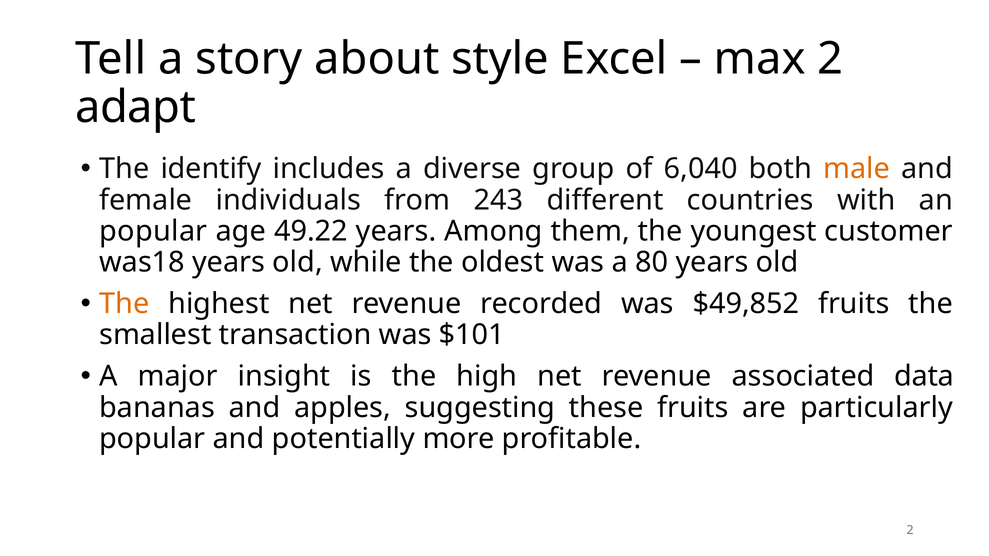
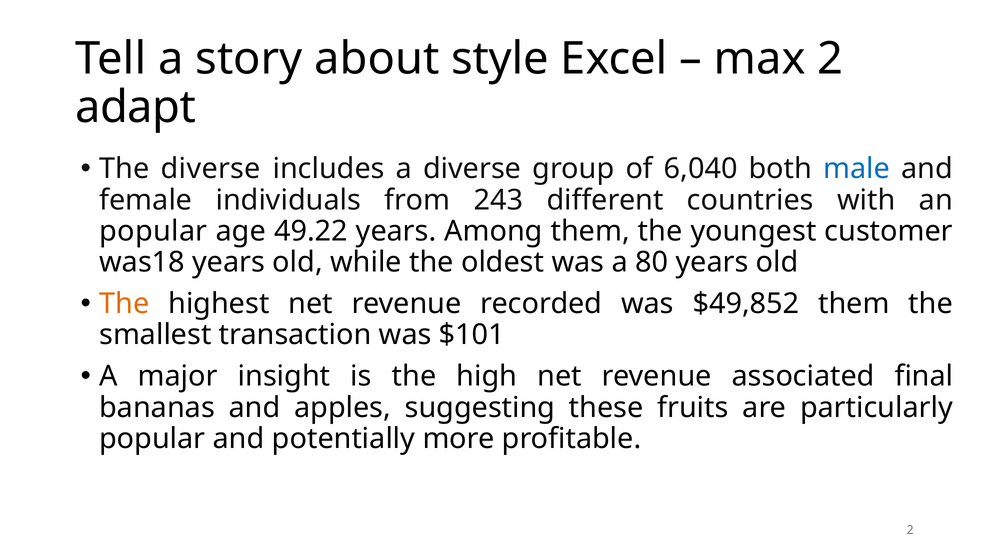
The identify: identify -> diverse (211, 169)
male colour: orange -> blue (857, 169)
$49,852 fruits: fruits -> them (854, 304)
data: data -> final (924, 377)
